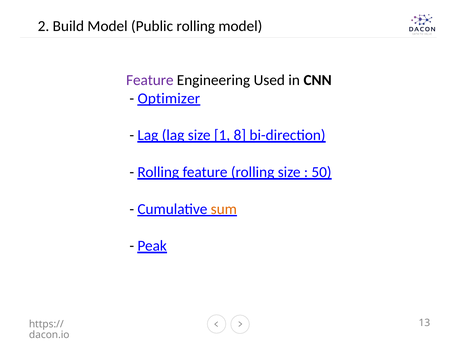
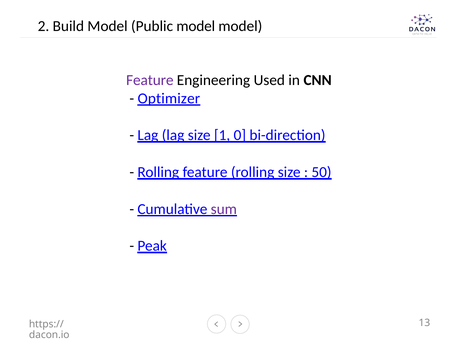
Public rolling: rolling -> model (196, 26)
8: 8 -> 0 (240, 135)
sum colour: orange -> purple (224, 209)
